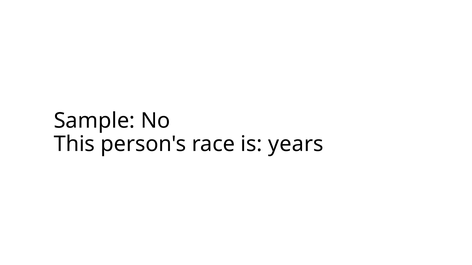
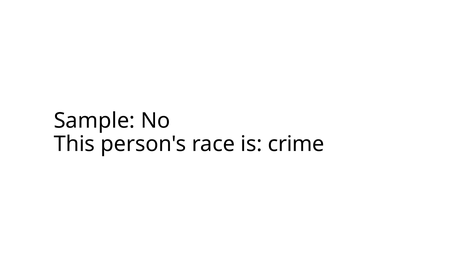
years: years -> crime (296, 144)
